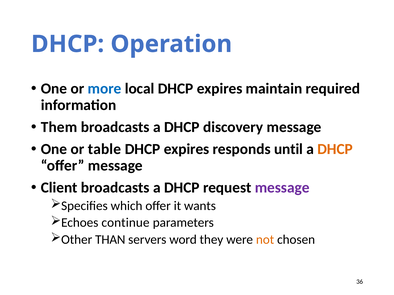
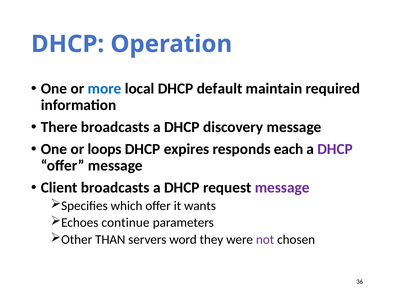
local DHCP expires: expires -> default (220, 89)
Them: Them -> There (59, 127)
table: table -> loops (105, 149)
until: until -> each (289, 149)
DHCP colour: orange -> purple (335, 149)
not colour: orange -> purple (265, 240)
